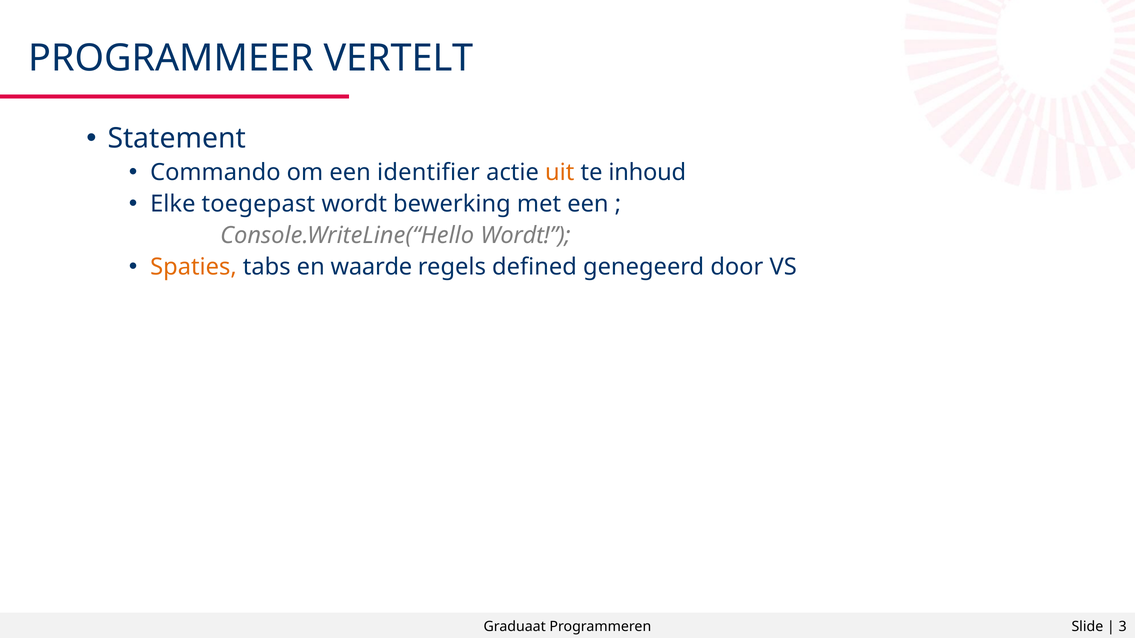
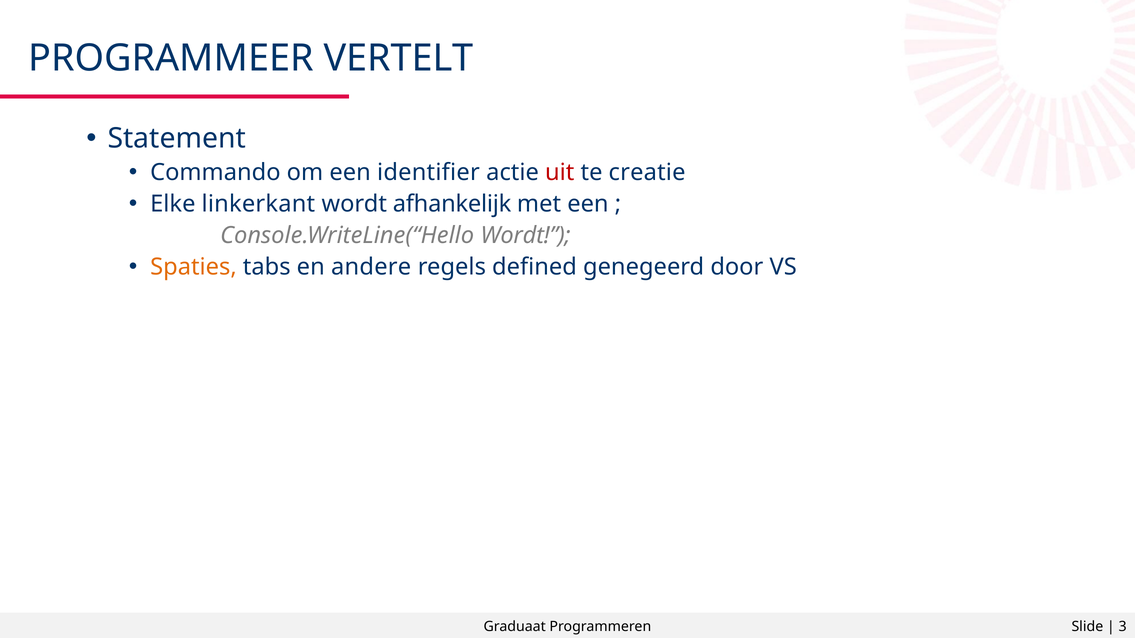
uit colour: orange -> red (560, 173)
inhoud: inhoud -> creatie (647, 173)
toegepast: toegepast -> linkerkant (258, 204)
bewerking: bewerking -> afhankelijk (452, 204)
waarde: waarde -> andere (371, 267)
